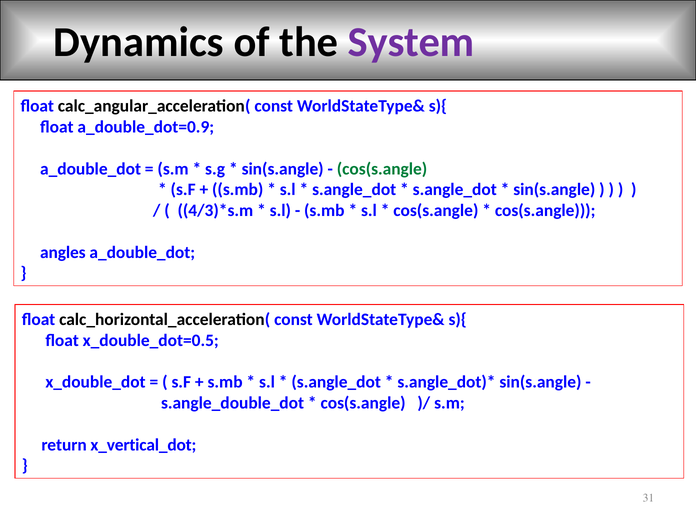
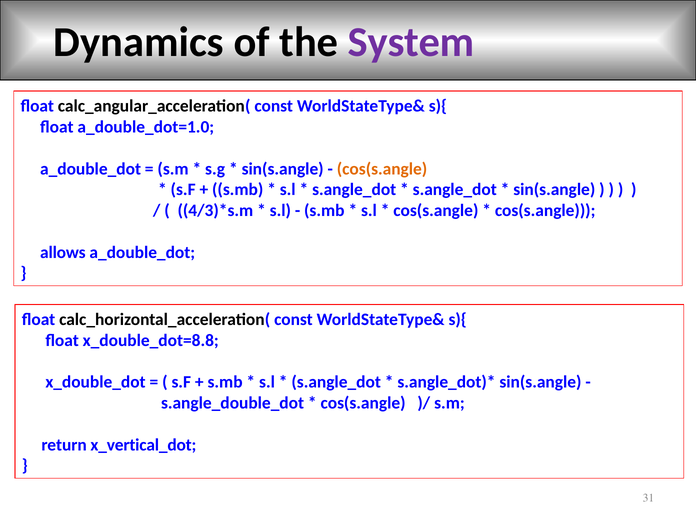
a_double_dot=0.9: a_double_dot=0.9 -> a_double_dot=1.0 (146, 127)
cos(s.angle colour: green -> orange (382, 169)
angles: angles -> allows (63, 252)
x_double_dot=0.5: x_double_dot=0.5 -> x_double_dot=8.8 (151, 340)
